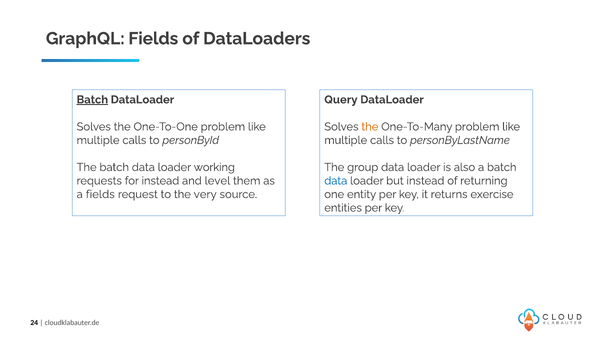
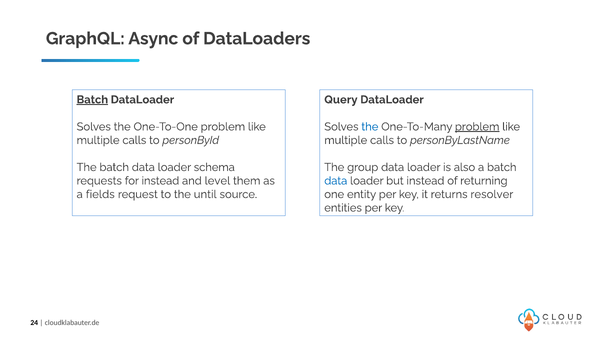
GraphQL Fields: Fields -> Async (153, 39)
the colour: orange -> blue (370, 127)
problem underline: none -> present (477, 127)
working: working -> schema (214, 167)
very: very -> until (205, 194)
exercise: exercise -> resolver (492, 194)
